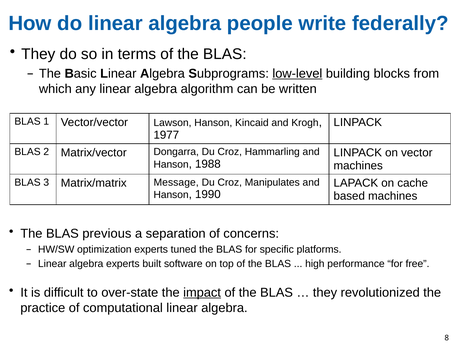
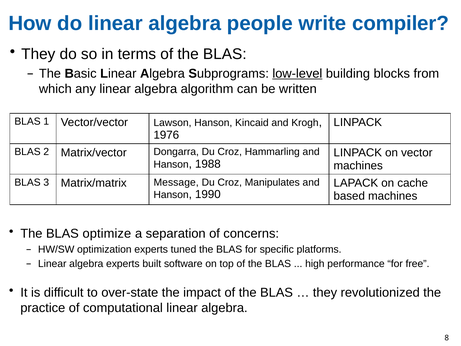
federally: federally -> compiler (401, 23)
1977: 1977 -> 1976 (166, 135)
previous: previous -> optimize (107, 233)
impact underline: present -> none (202, 292)
